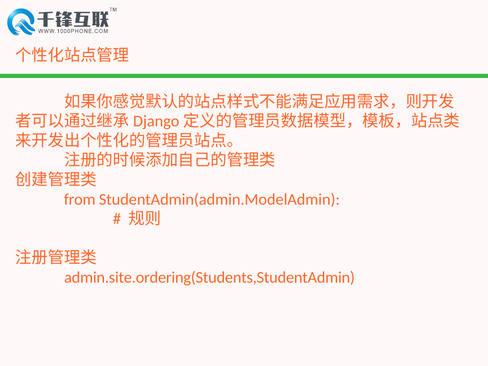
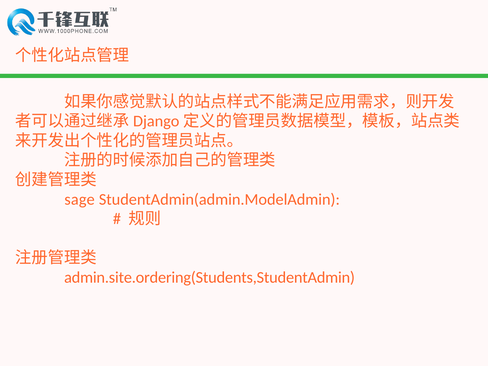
from: from -> sage (80, 199)
